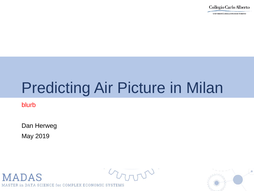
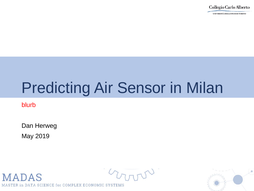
Picture: Picture -> Sensor (142, 88)
